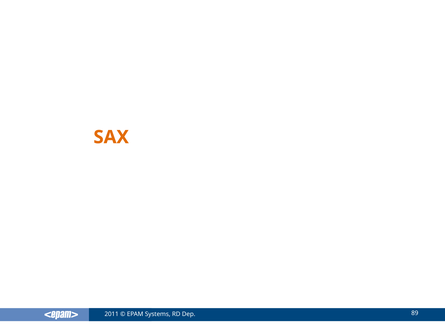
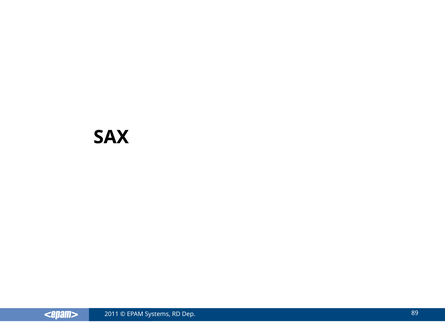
SAX colour: orange -> black (111, 137)
